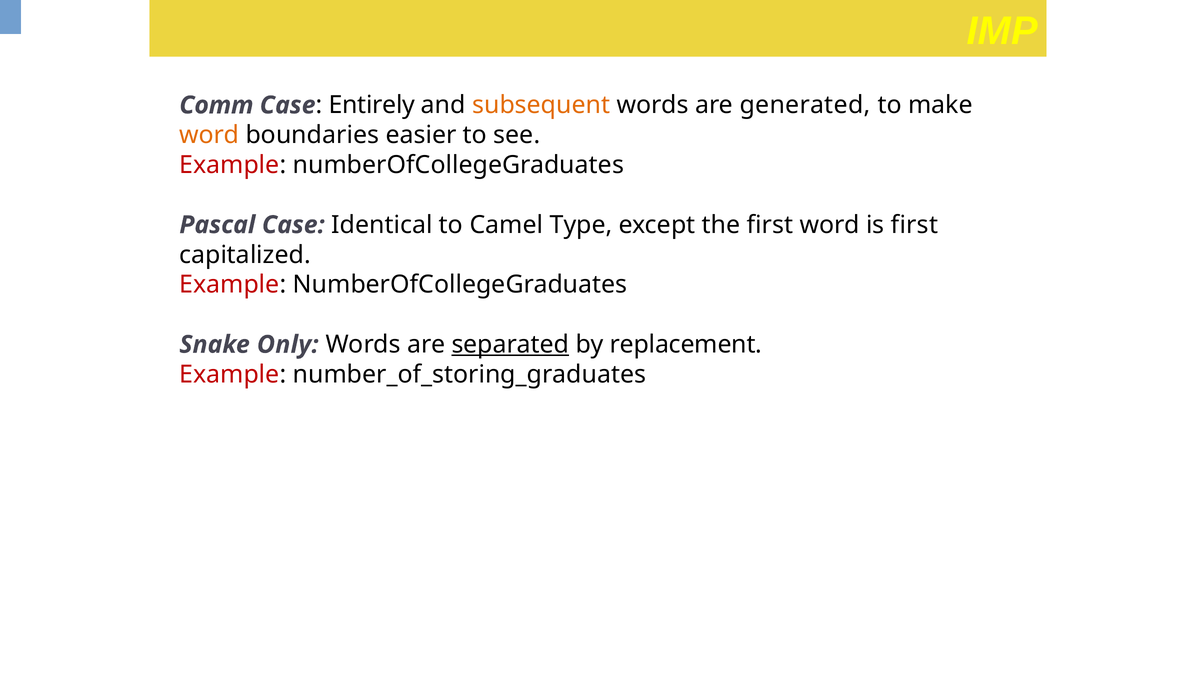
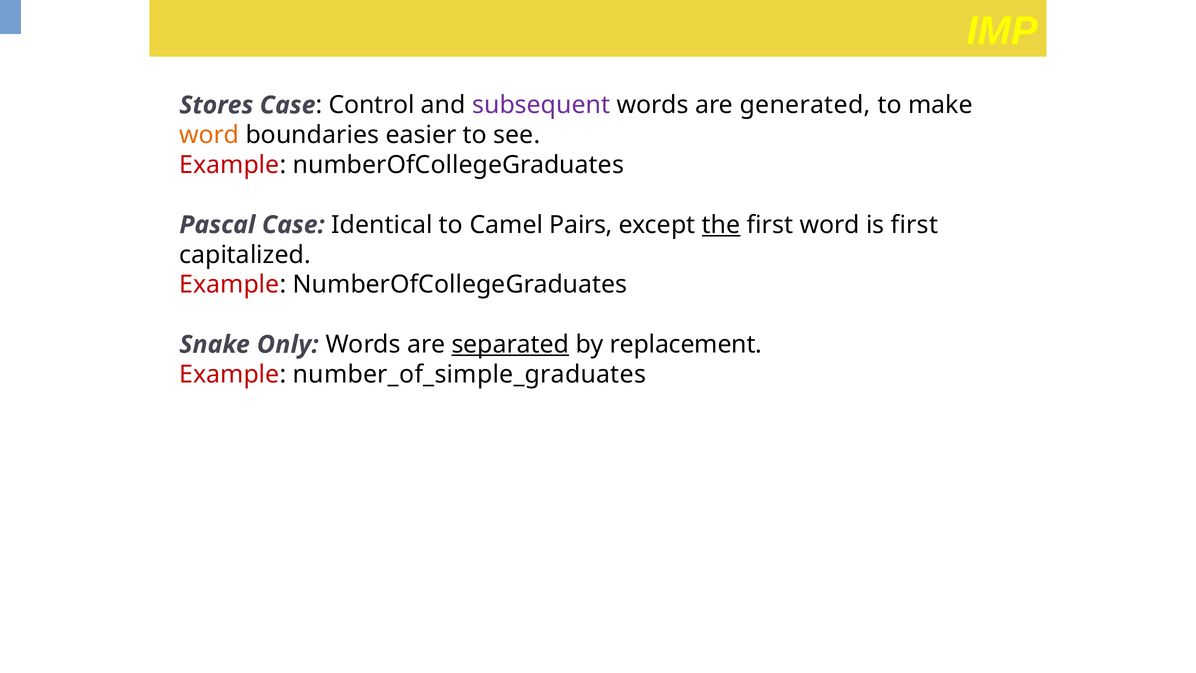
Comm: Comm -> Stores (216, 105)
Entirely: Entirely -> Control (372, 105)
subsequent colour: orange -> purple (541, 105)
Type: Type -> Pairs (581, 225)
the underline: none -> present (721, 225)
number_of_storing_graduates: number_of_storing_graduates -> number_of_simple_graduates (469, 374)
